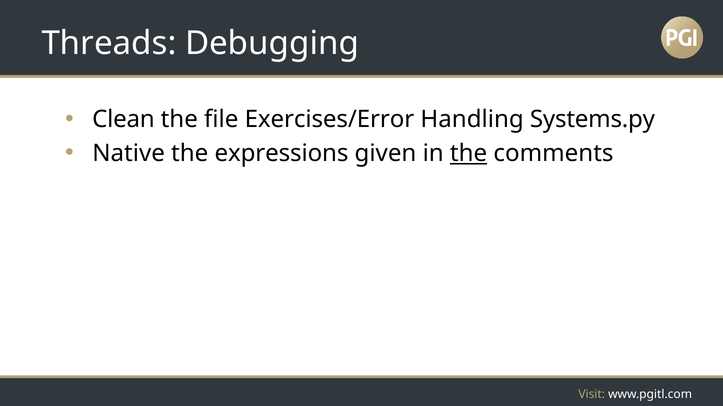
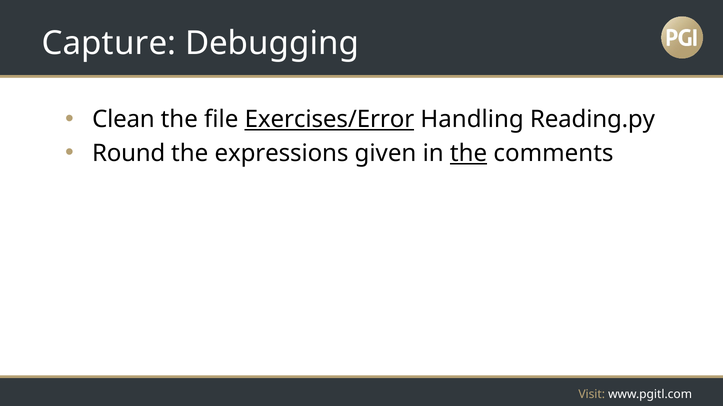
Threads: Threads -> Capture (109, 44)
Exercises/Error underline: none -> present (329, 120)
Systems.py: Systems.py -> Reading.py (592, 120)
Native: Native -> Round (129, 153)
